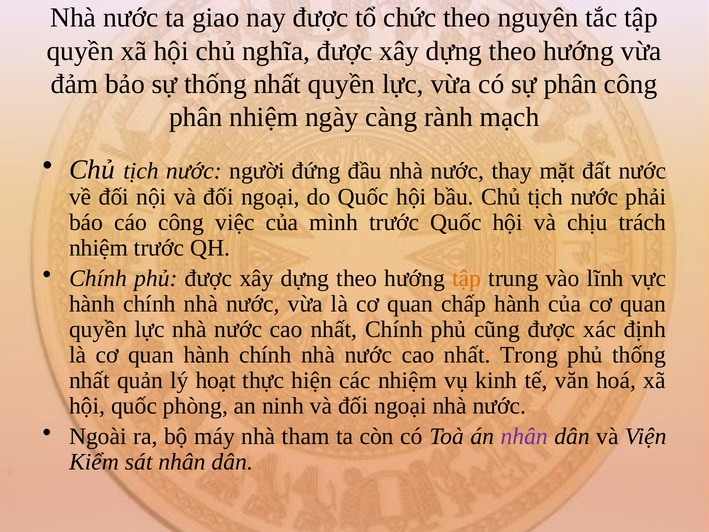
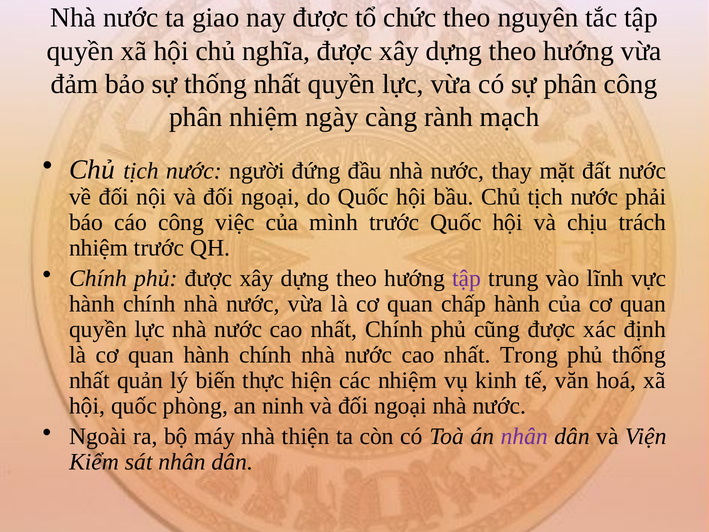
tập colour: orange -> purple (467, 278)
hoạt: hoạt -> biến (216, 380)
tham: tham -> thiện (306, 436)
